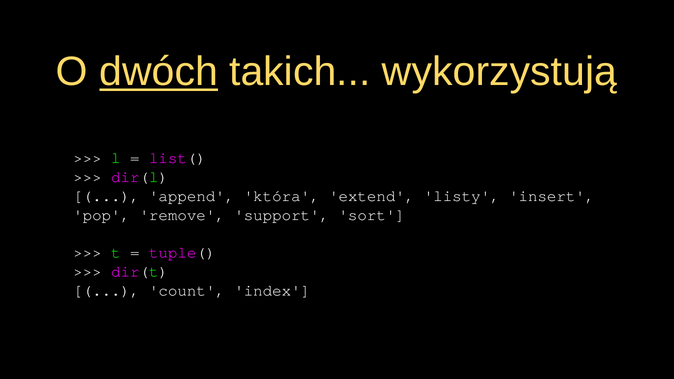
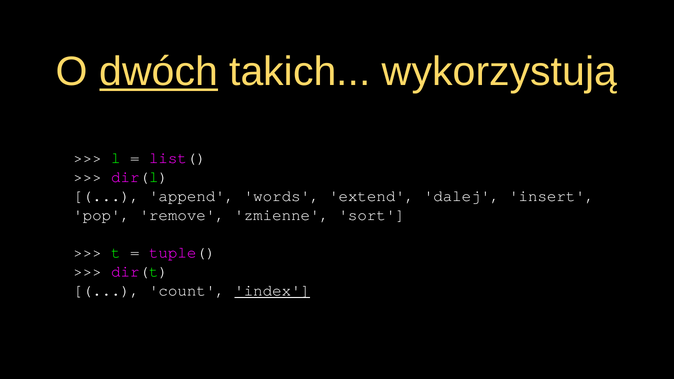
która: która -> words (282, 196)
listy: listy -> dalej (462, 196)
support: support -> zmienne (282, 215)
index underline: none -> present (272, 291)
